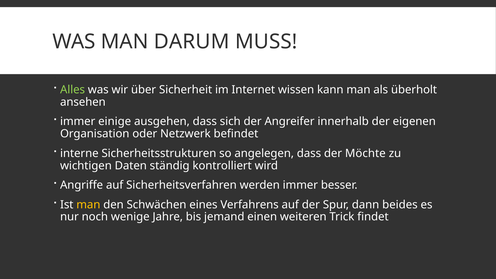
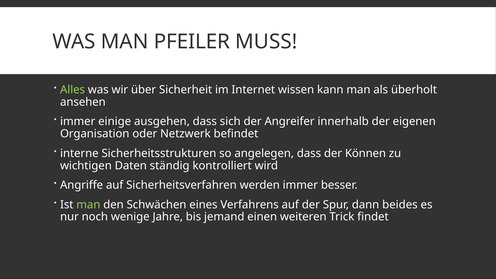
DARUM: DARUM -> PFEILER (192, 42)
Möchte: Möchte -> Können (365, 153)
man colour: yellow -> light green (88, 205)
